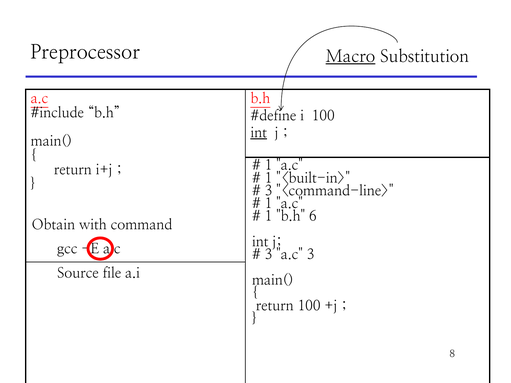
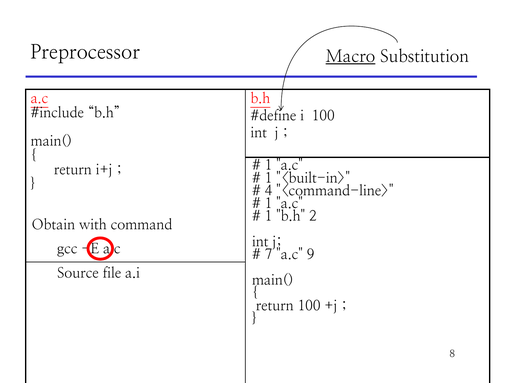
int underline: present -> none (259, 133)
3: 3 -> 4 (268, 191)
6: 6 -> 2 (313, 216)
3: 3 -> 7 (268, 255)
a.c 3: 3 -> 9 (311, 255)
